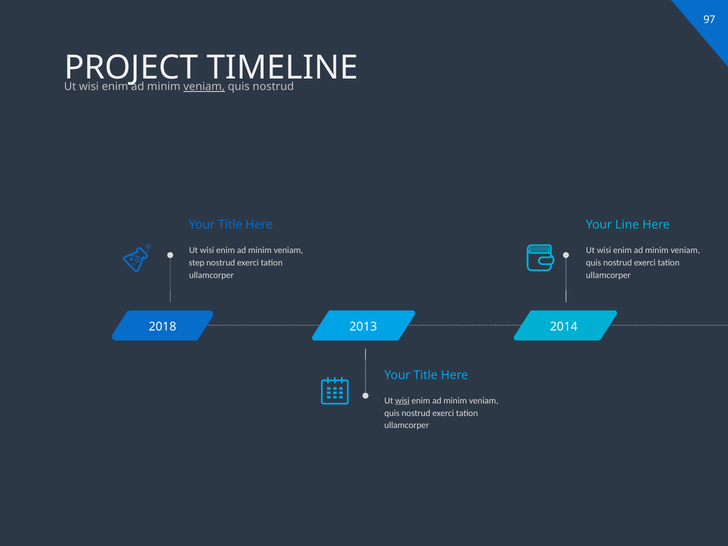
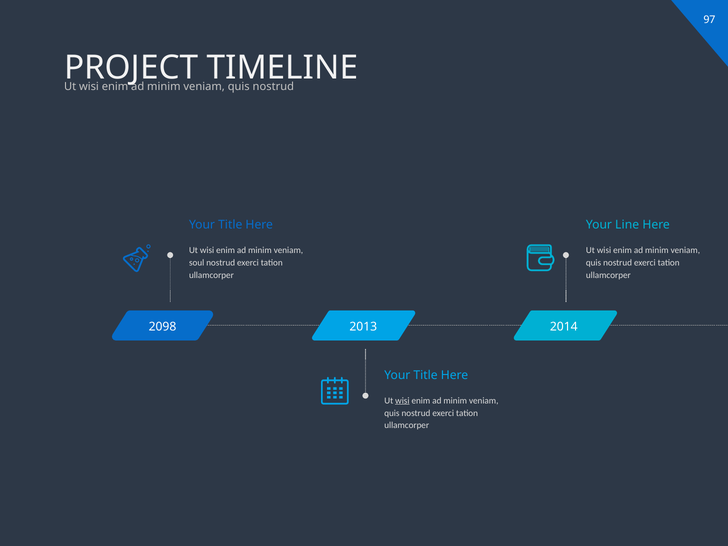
veniam underline: present -> none (204, 87)
step: step -> soul (197, 263)
2018: 2018 -> 2098 (162, 327)
